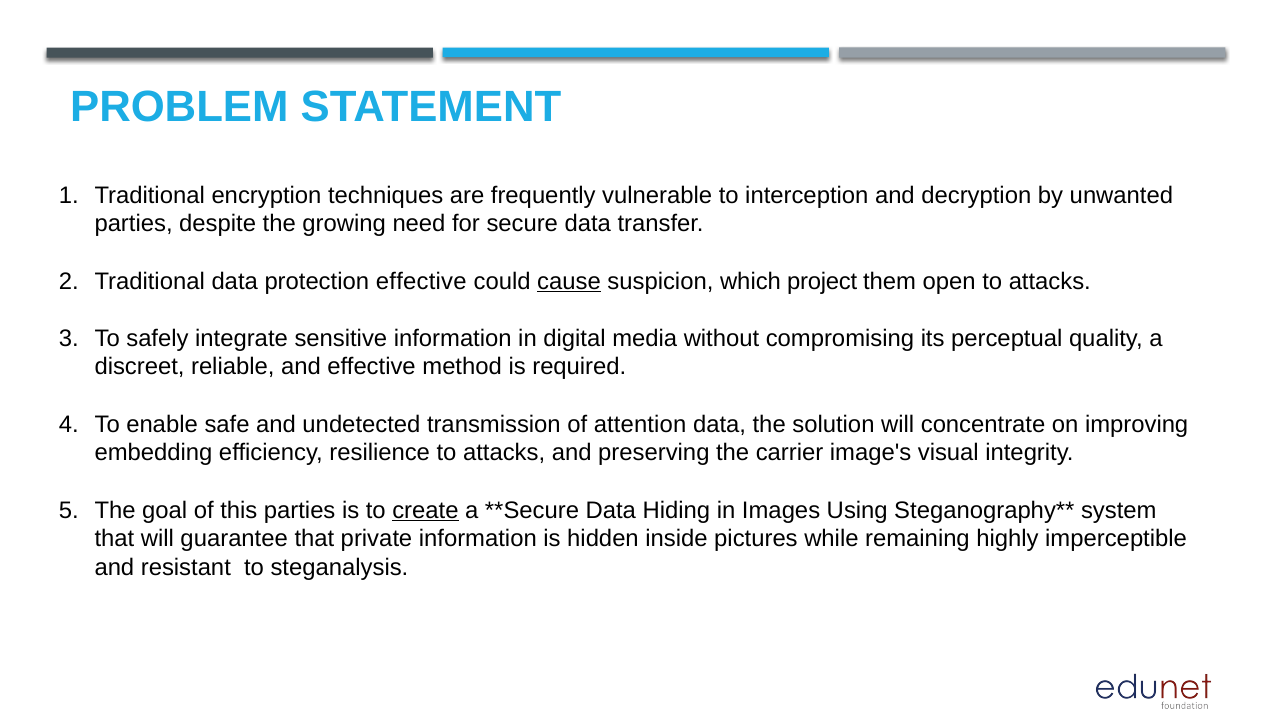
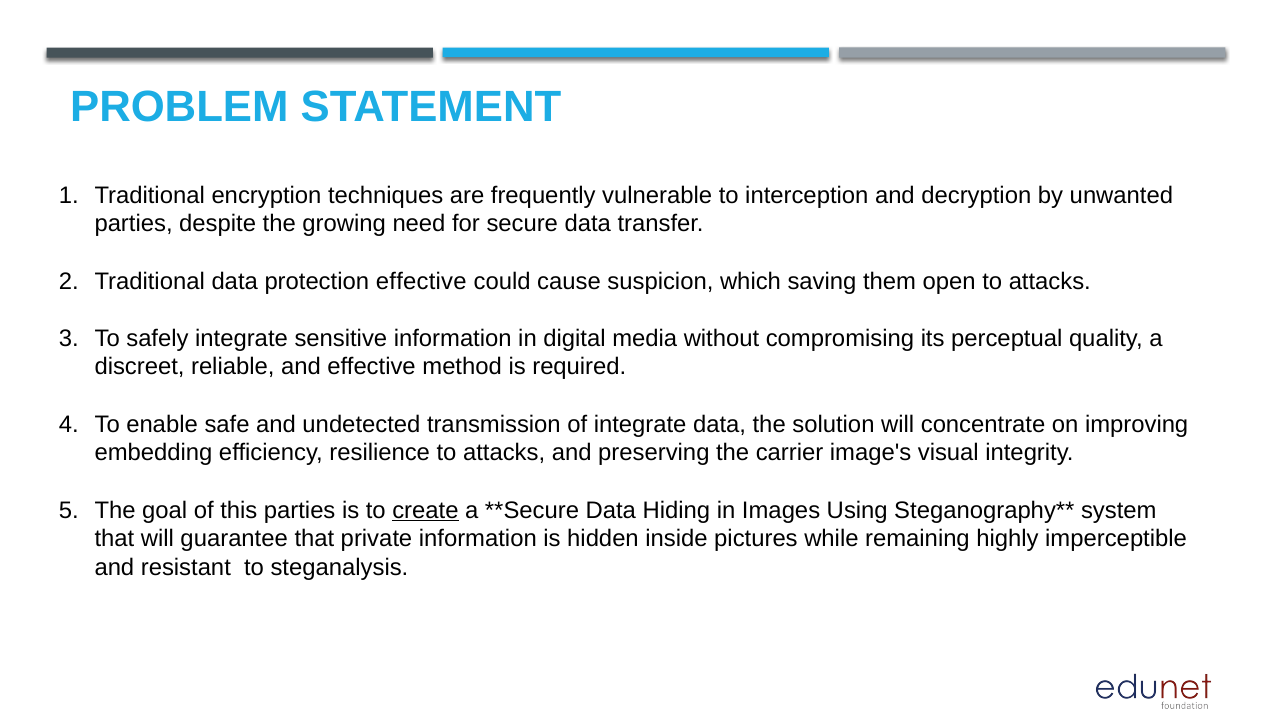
cause underline: present -> none (569, 281)
project: project -> saving (822, 281)
of attention: attention -> integrate (640, 424)
